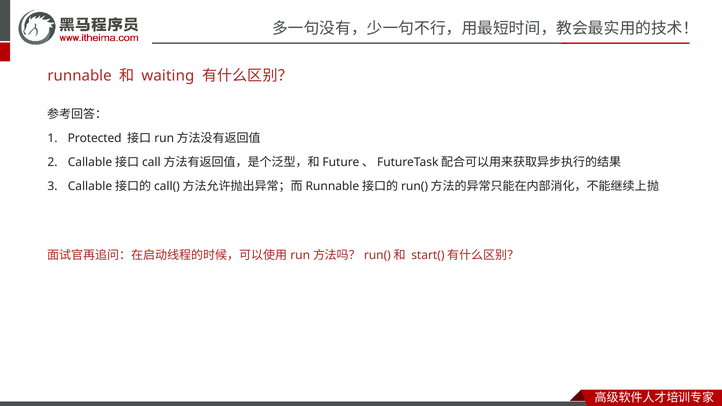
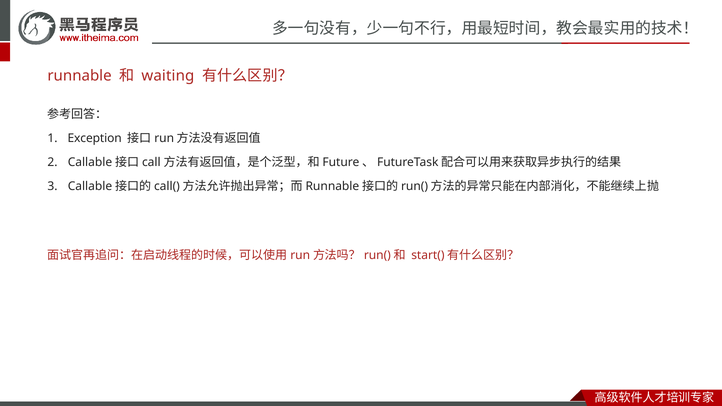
Protected: Protected -> Exception (95, 138)
